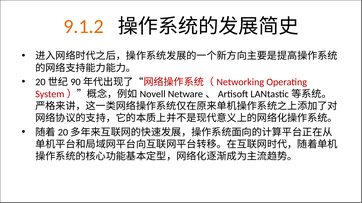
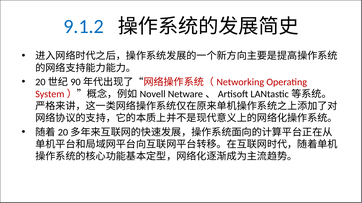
9.1.2 colour: orange -> blue (84, 27)
